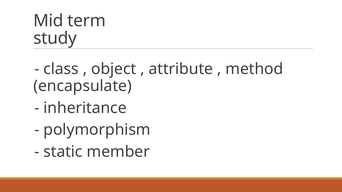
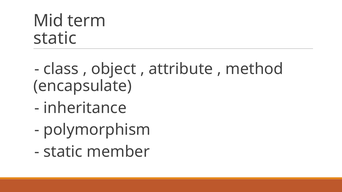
study: study -> static (55, 38)
